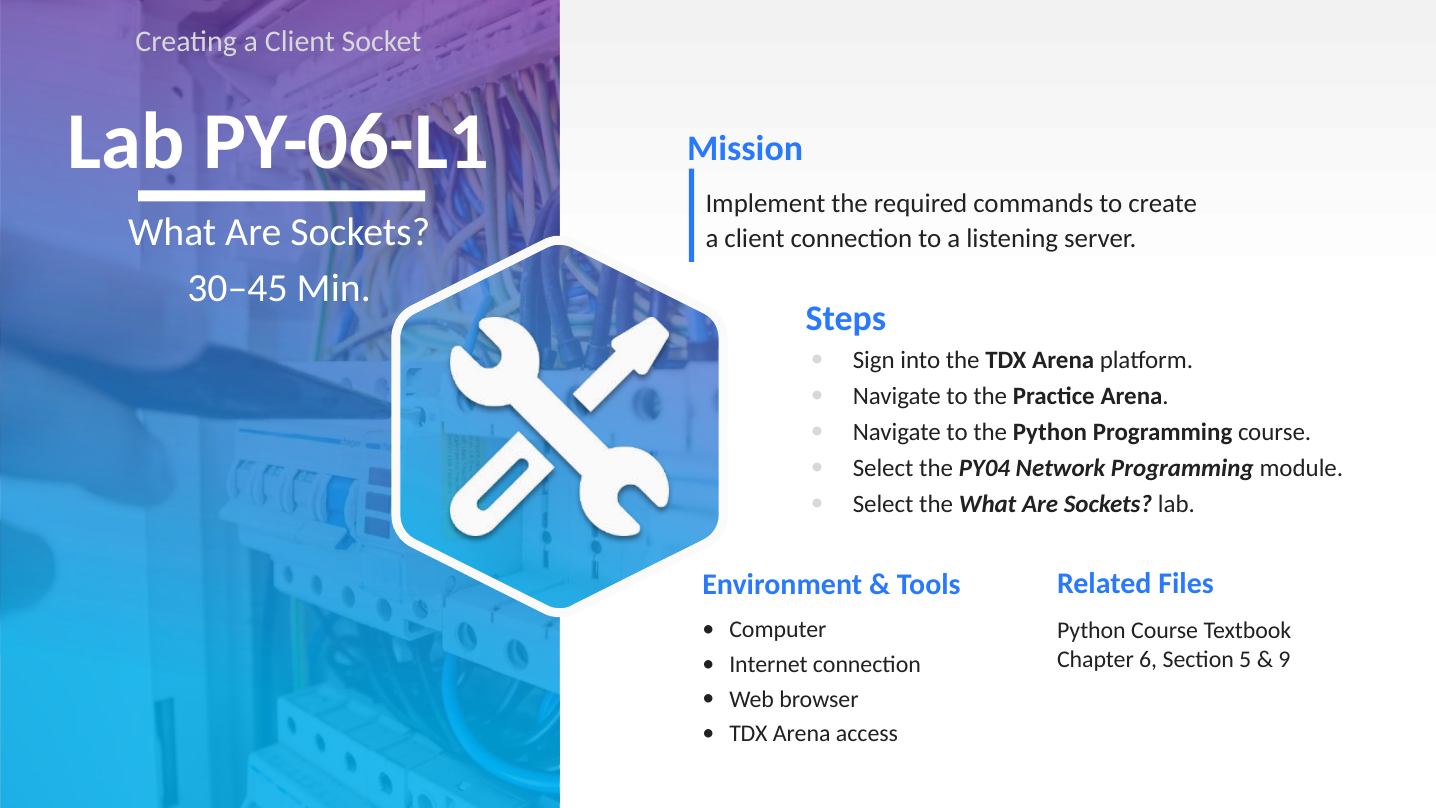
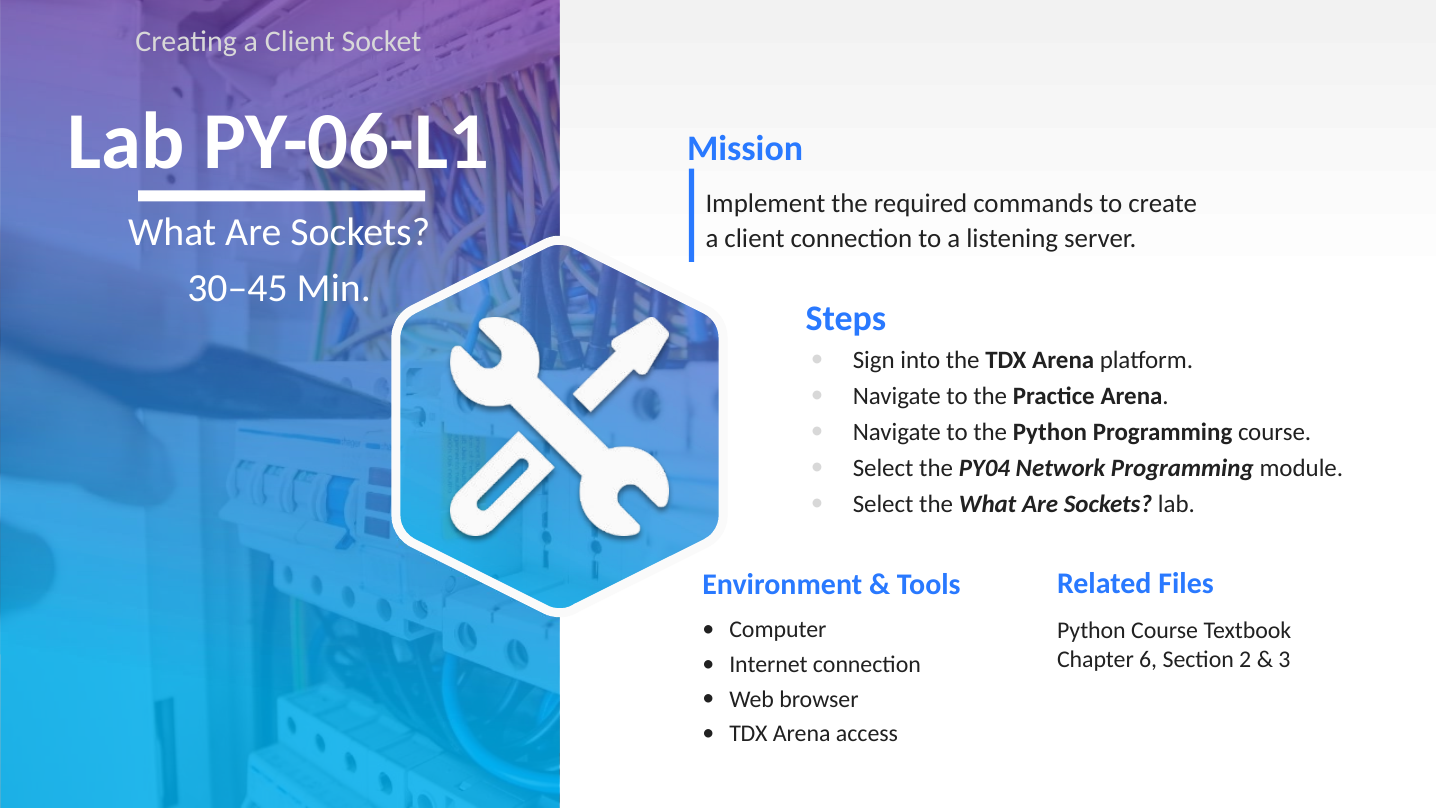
5: 5 -> 2 (1245, 659)
9: 9 -> 3 (1285, 659)
